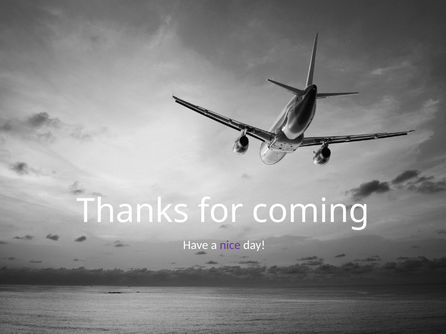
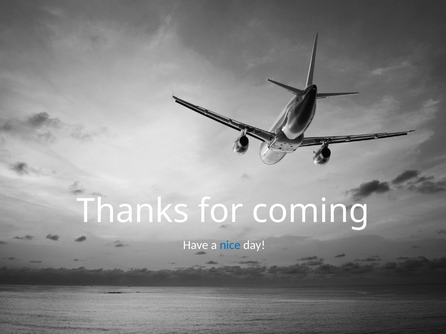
nice colour: purple -> blue (230, 245)
